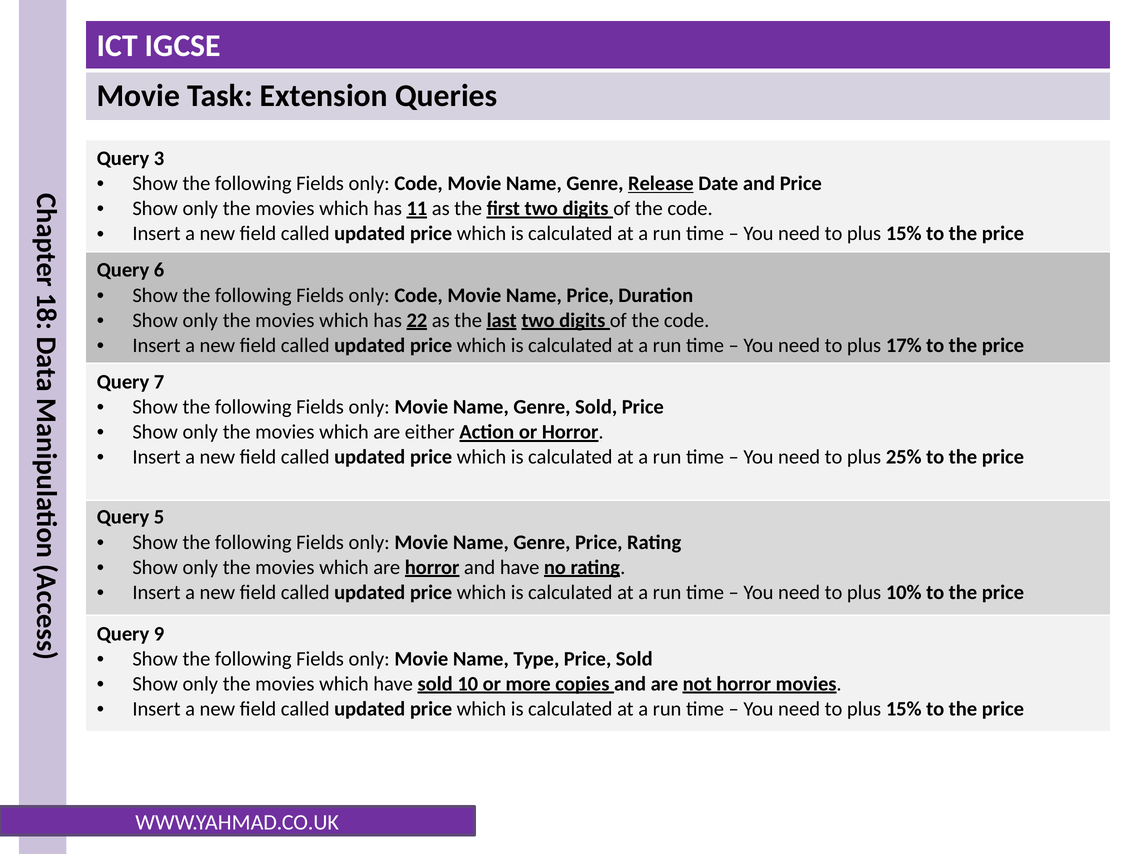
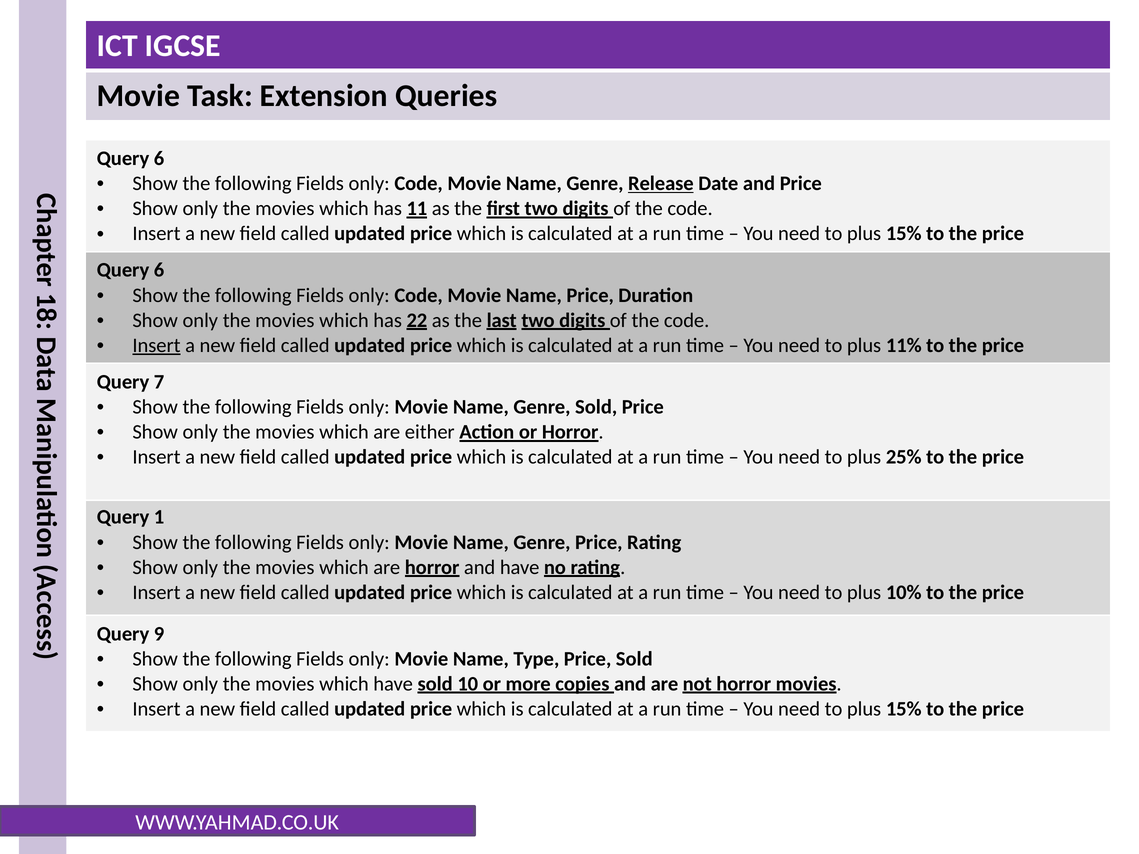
3: 3 -> 6 (159, 159)
Insert underline: none -> present (156, 345)
17%: 17% -> 11% (904, 345)
Query 5: 5 -> 1 (159, 517)
